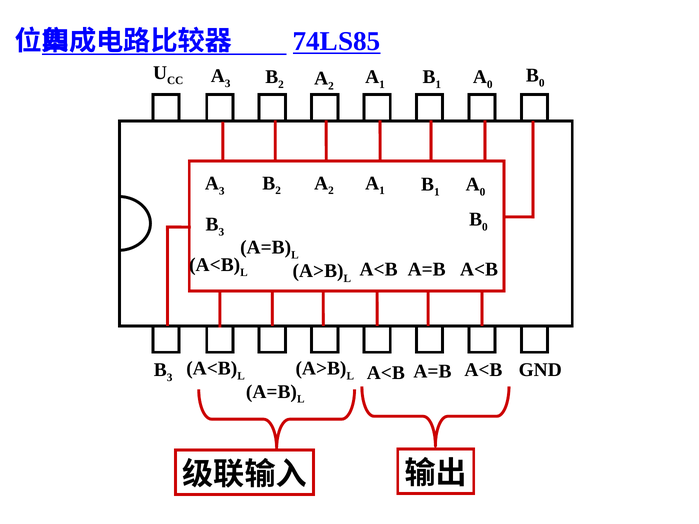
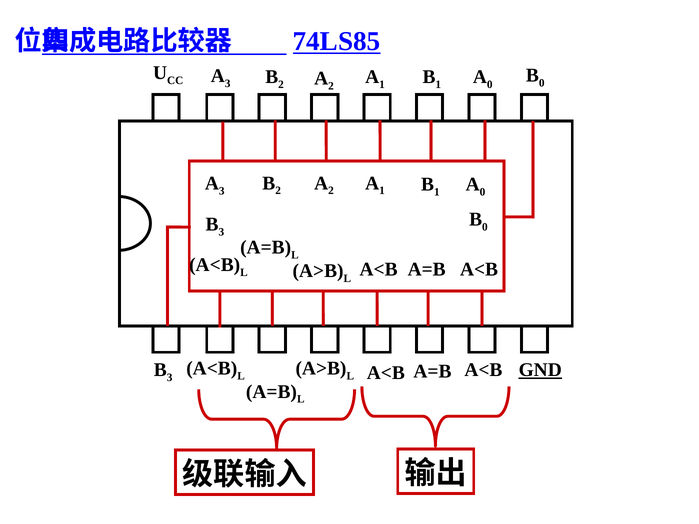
GND underline: none -> present (540, 370)
